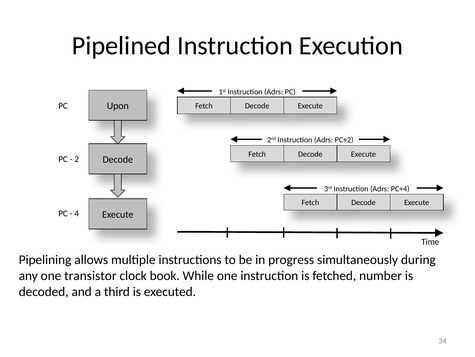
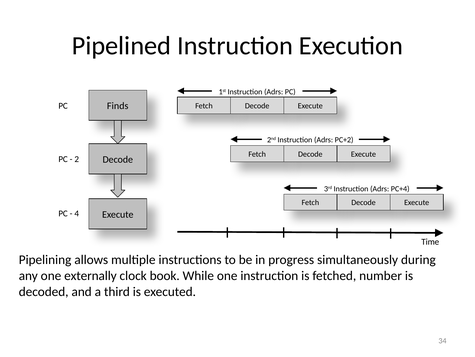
Upon: Upon -> Finds (118, 106)
transistor: transistor -> externally (90, 275)
